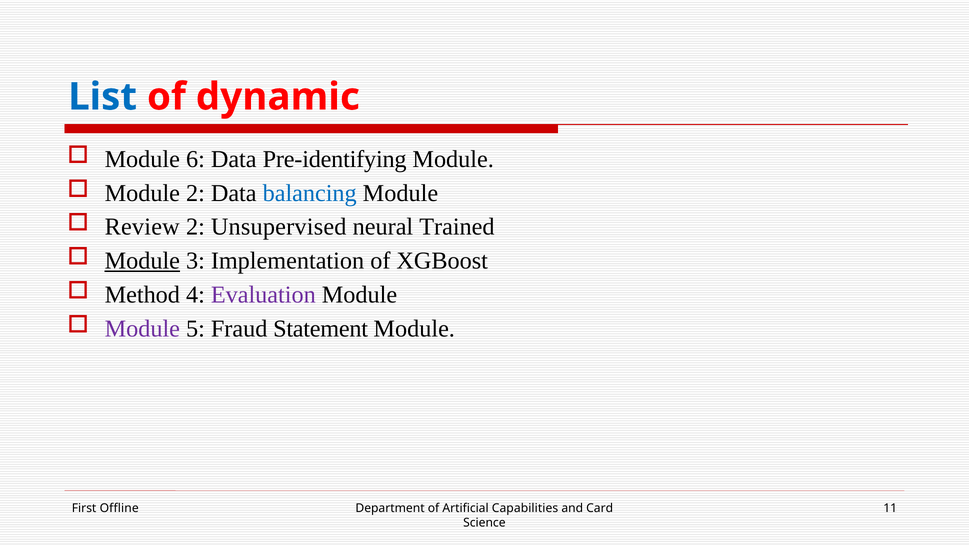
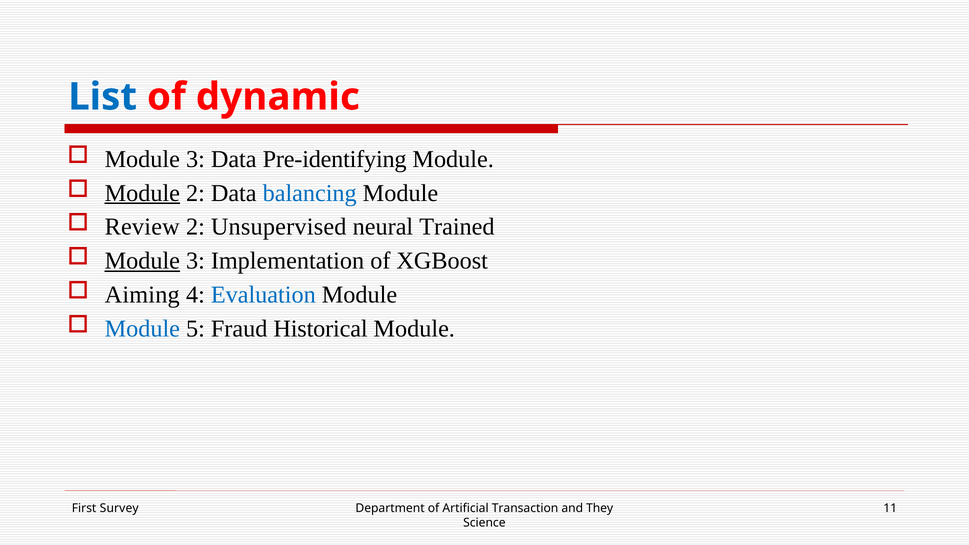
6: 6 -> 3 (195, 159)
Module underline: none -> present (142, 193)
Method: Method -> Aiming (142, 295)
Evaluation colour: purple -> blue (263, 295)
Module colour: purple -> blue (142, 329)
Statement: Statement -> Historical (321, 329)
Offline: Offline -> Survey (119, 508)
Capabilities: Capabilities -> Transaction (525, 508)
Card: Card -> They (600, 508)
